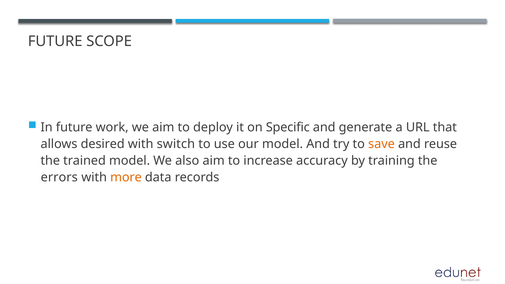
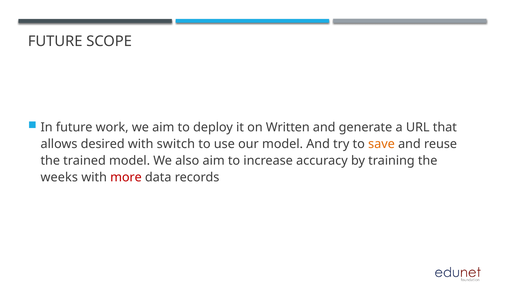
Specific: Specific -> Written (288, 127)
errors: errors -> weeks (59, 177)
more colour: orange -> red (126, 177)
